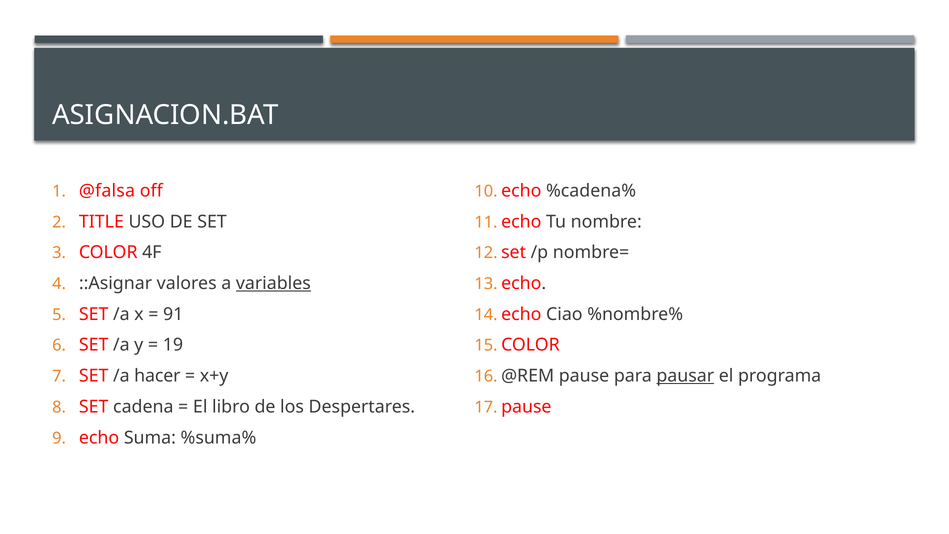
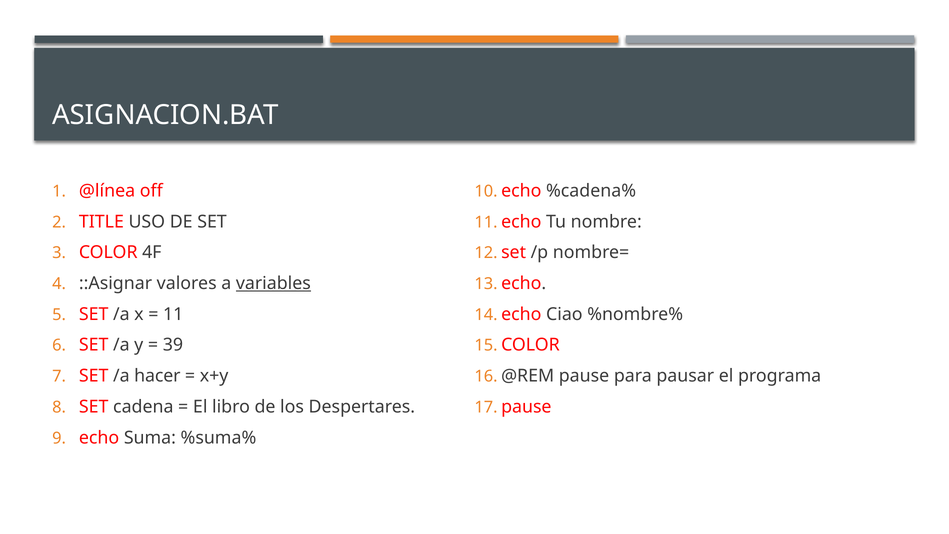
@falsa: @falsa -> @línea (107, 191)
91: 91 -> 11 (173, 314)
19: 19 -> 39 (173, 345)
pausar underline: present -> none (685, 376)
